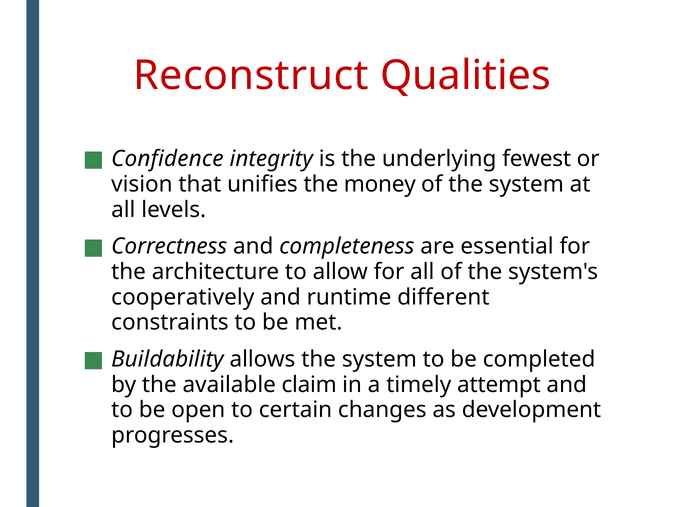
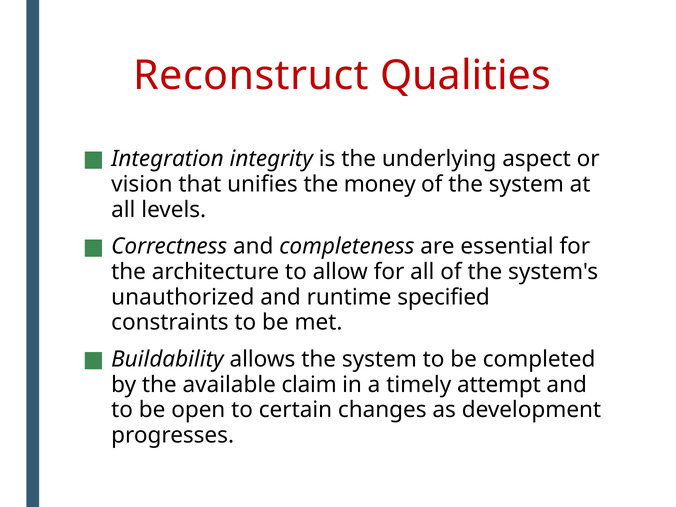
Confidence: Confidence -> Integration (167, 159)
fewest: fewest -> aspect (537, 159)
cooperatively: cooperatively -> unauthorized (183, 297)
different: different -> specified (444, 297)
